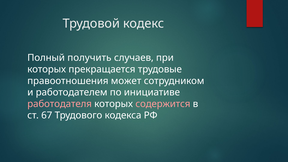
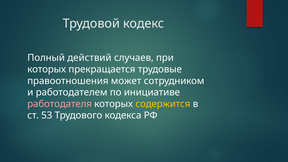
получить: получить -> действий (89, 58)
содержится colour: pink -> yellow (163, 104)
67: 67 -> 53 (47, 115)
